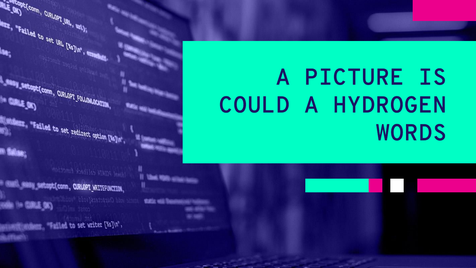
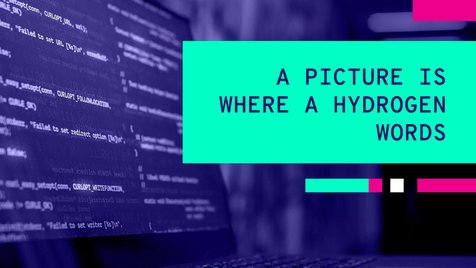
COULD: COULD -> WHERE (254, 105)
